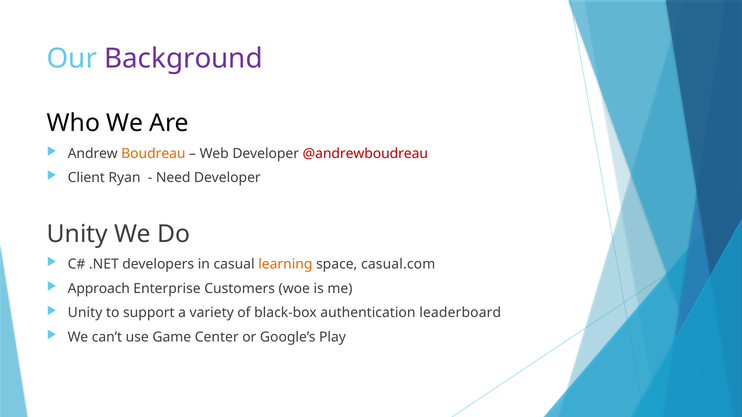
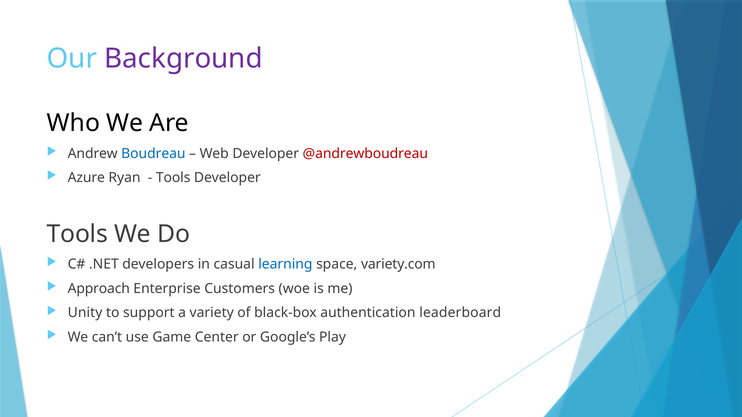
Boudreau colour: orange -> blue (153, 154)
Client: Client -> Azure (86, 178)
Need: Need -> Tools (173, 178)
Unity: Unity -> Tools (77, 234)
learning colour: orange -> blue (285, 264)
casual.com: casual.com -> variety.com (398, 264)
